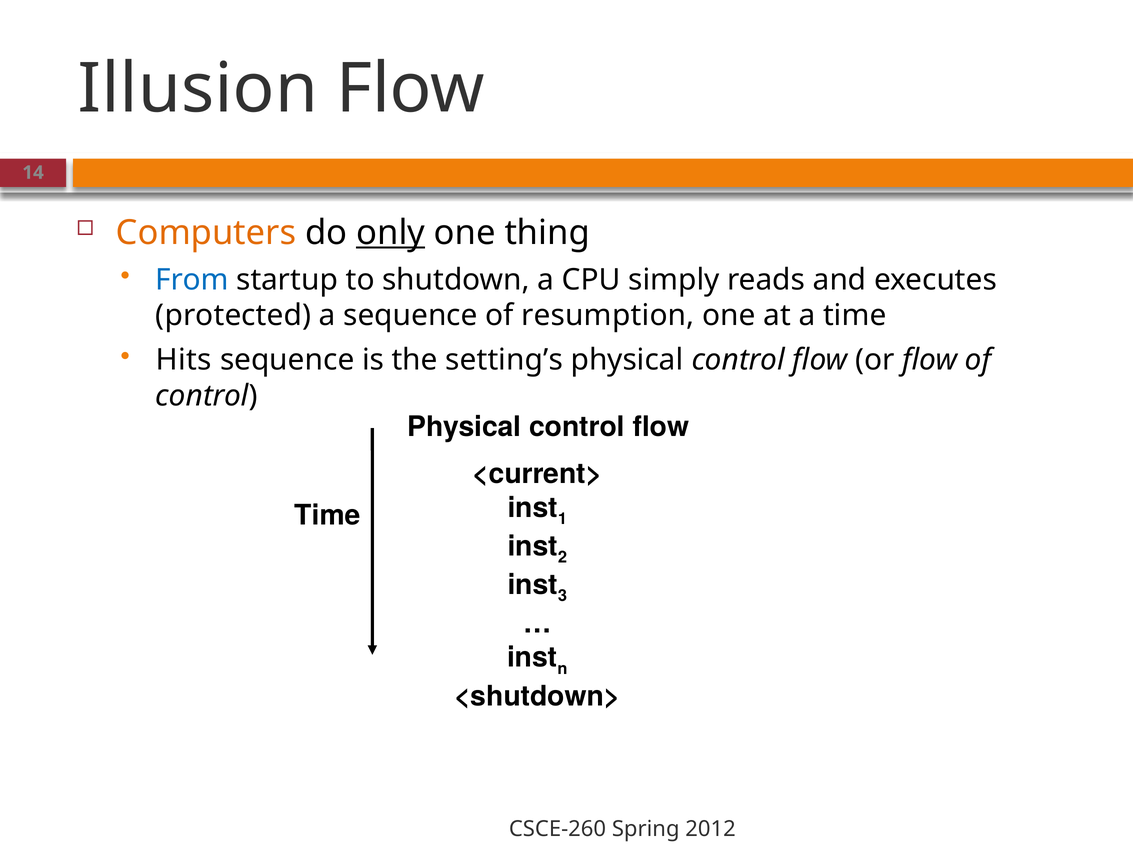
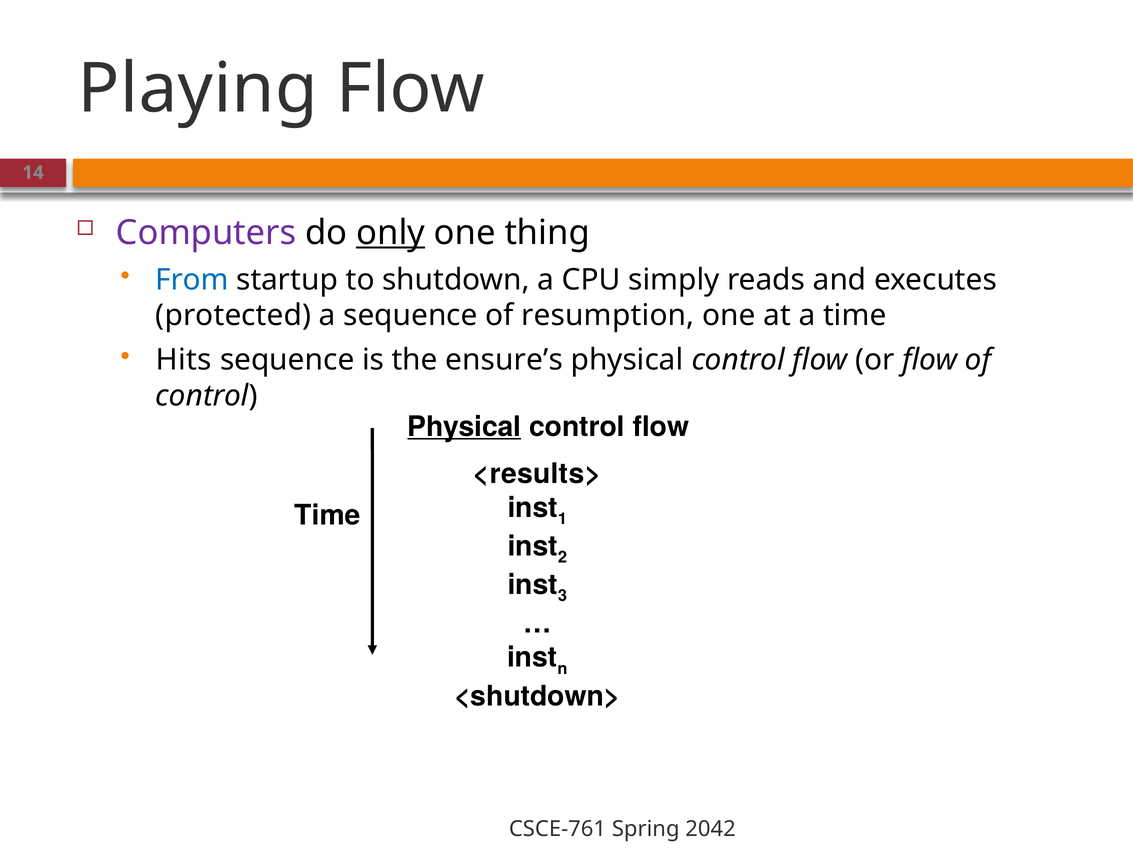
Illusion: Illusion -> Playing (198, 89)
Computers colour: orange -> purple (206, 233)
setting’s: setting’s -> ensure’s (504, 360)
Physical underline: none -> present (464, 427)
<current>: <current> -> <results> (537, 474)
CSCE-260: CSCE-260 -> CSCE-761 (557, 829)
2012: 2012 -> 2042 (711, 829)
